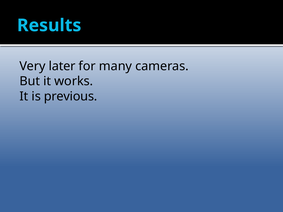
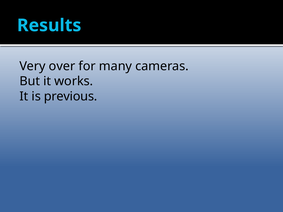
later: later -> over (62, 66)
